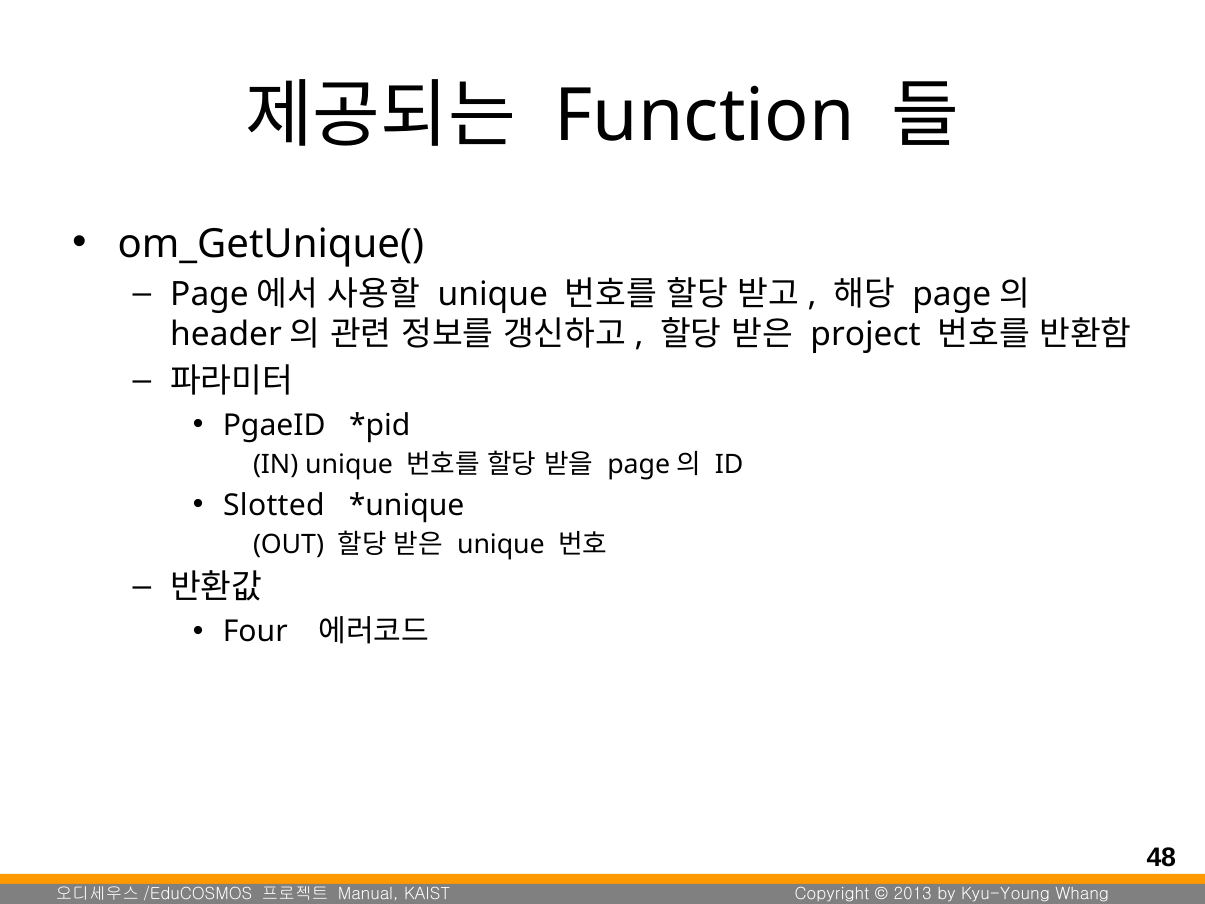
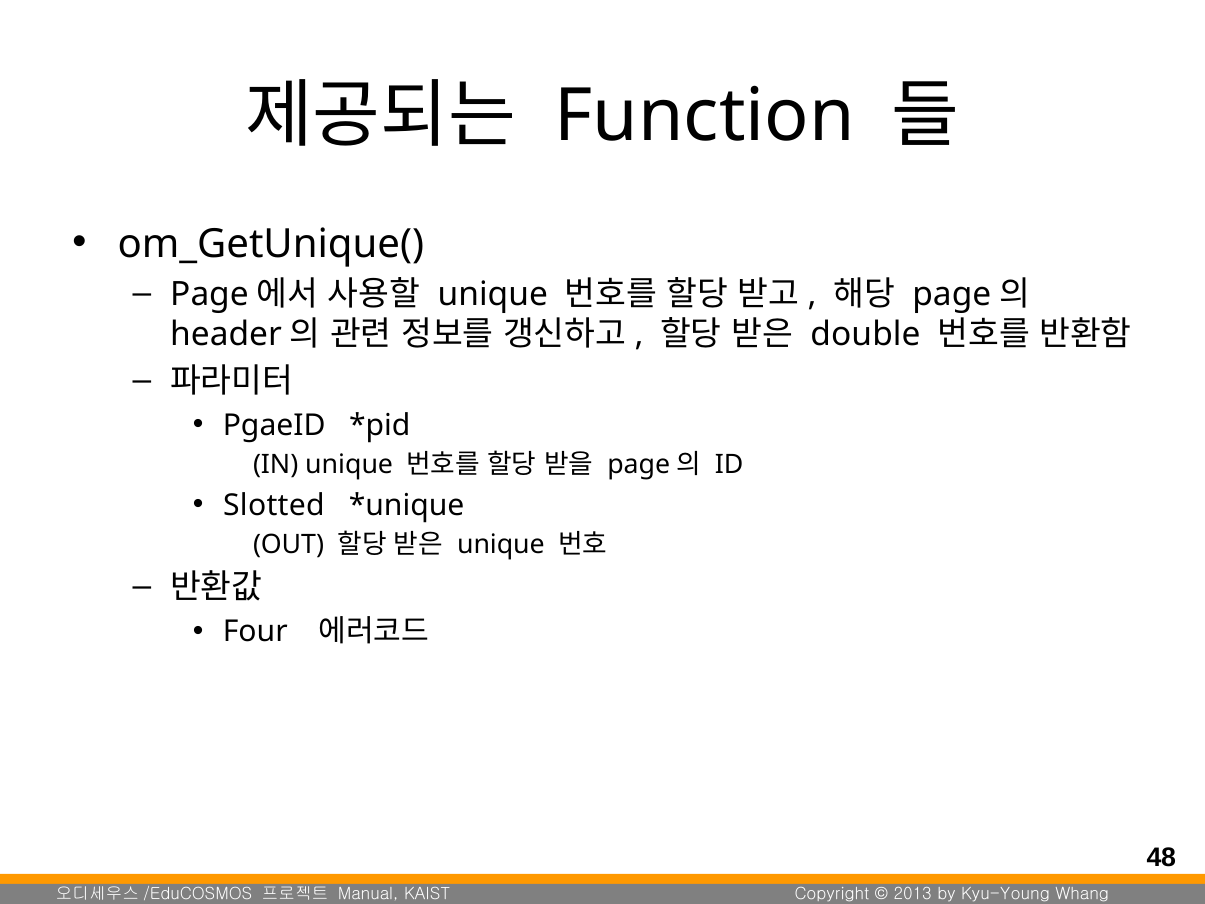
project: project -> double (866, 335)
